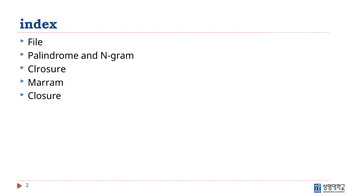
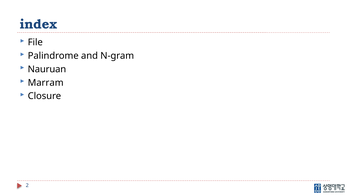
Clrosure: Clrosure -> Nauruan (47, 69)
